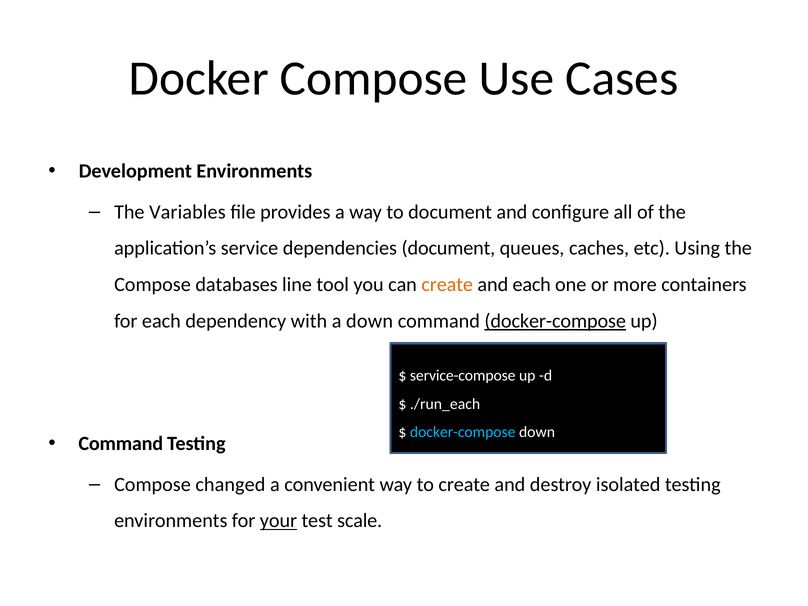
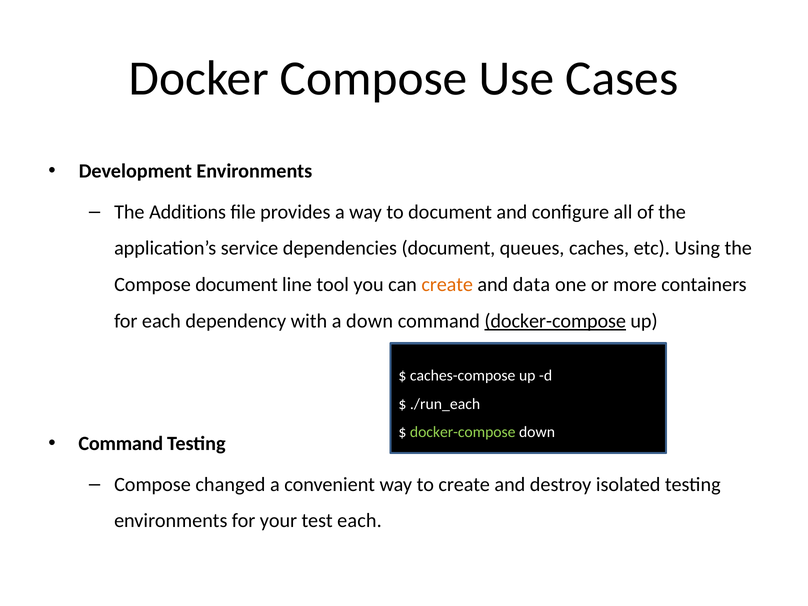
Variables: Variables -> Additions (188, 212)
Compose databases: databases -> document (237, 285)
and each: each -> data (531, 285)
service-compose: service-compose -> caches-compose (463, 376)
docker-compose colour: light blue -> light green (463, 432)
your underline: present -> none (278, 521)
test scale: scale -> each (360, 521)
